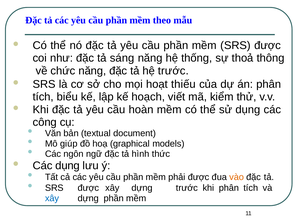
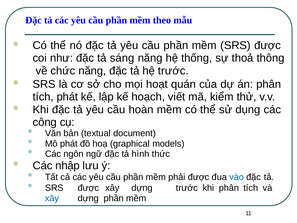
thiếu: thiếu -> quán (183, 84)
tích biểu: biểu -> phát (67, 97)
Mô giúp: giúp -> phát (69, 143)
Các dụng: dụng -> nhập (68, 165)
vào colour: orange -> blue (237, 177)
